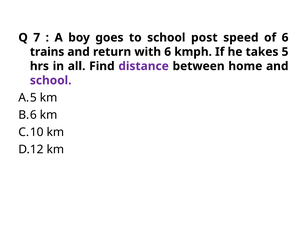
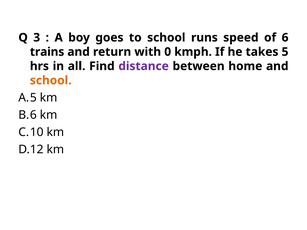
7: 7 -> 3 (37, 38)
post: post -> runs (204, 38)
with 6: 6 -> 0 (168, 52)
school colour: purple -> orange (51, 81)
